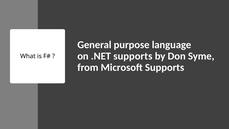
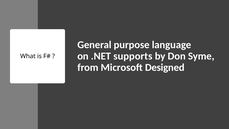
Microsoft Supports: Supports -> Designed (165, 67)
